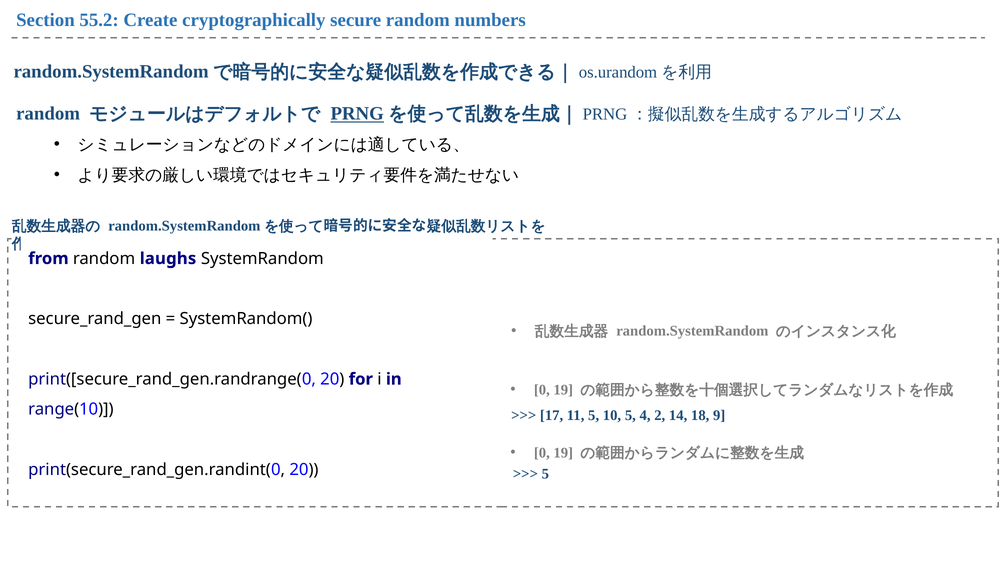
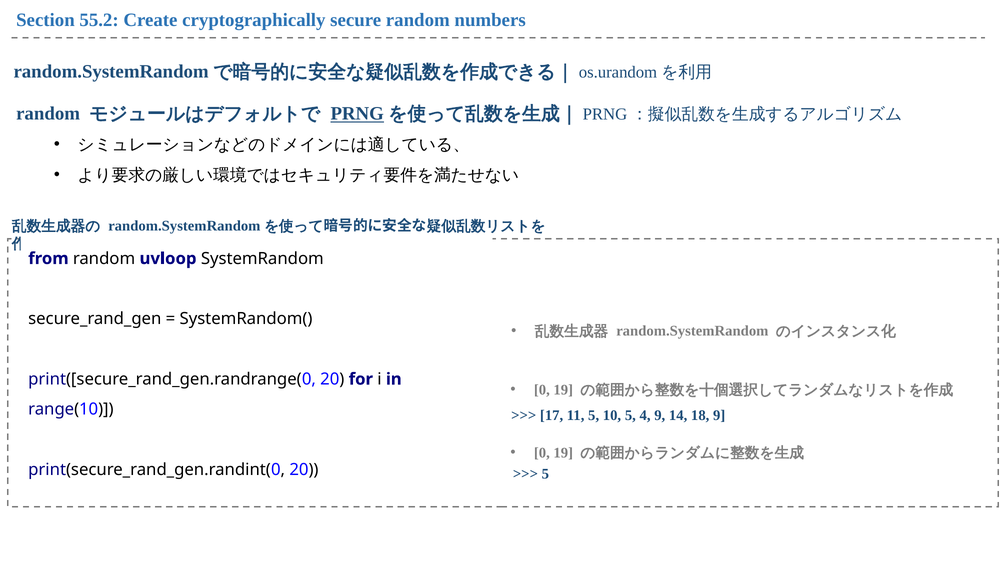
laughs: laughs -> uvloop (168, 258)
4 2: 2 -> 9 (660, 415)
